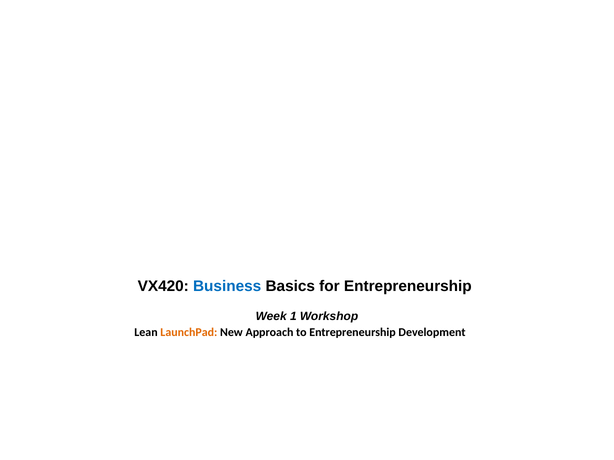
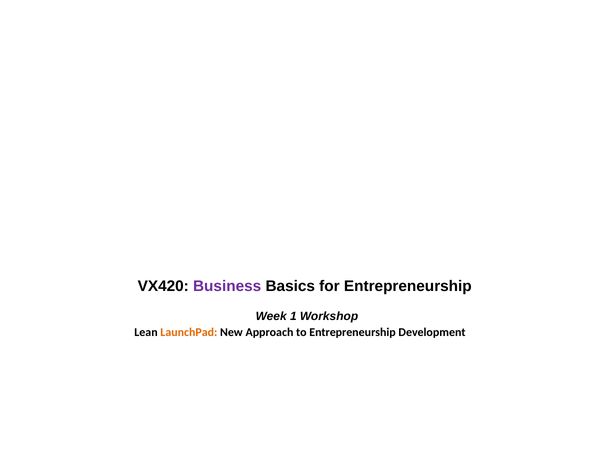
Business colour: blue -> purple (227, 286)
